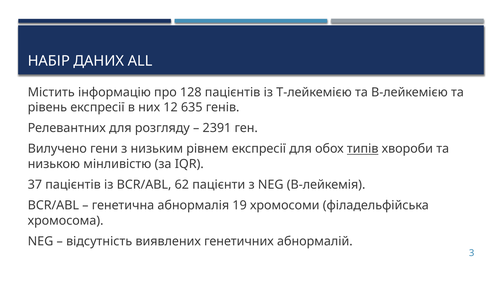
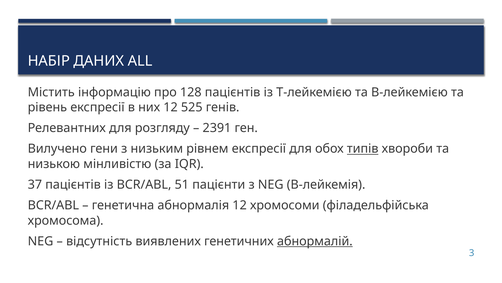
635: 635 -> 525 (192, 107)
62: 62 -> 51 (182, 184)
абнормалія 19: 19 -> 12 (240, 205)
абнормалій underline: none -> present (315, 241)
